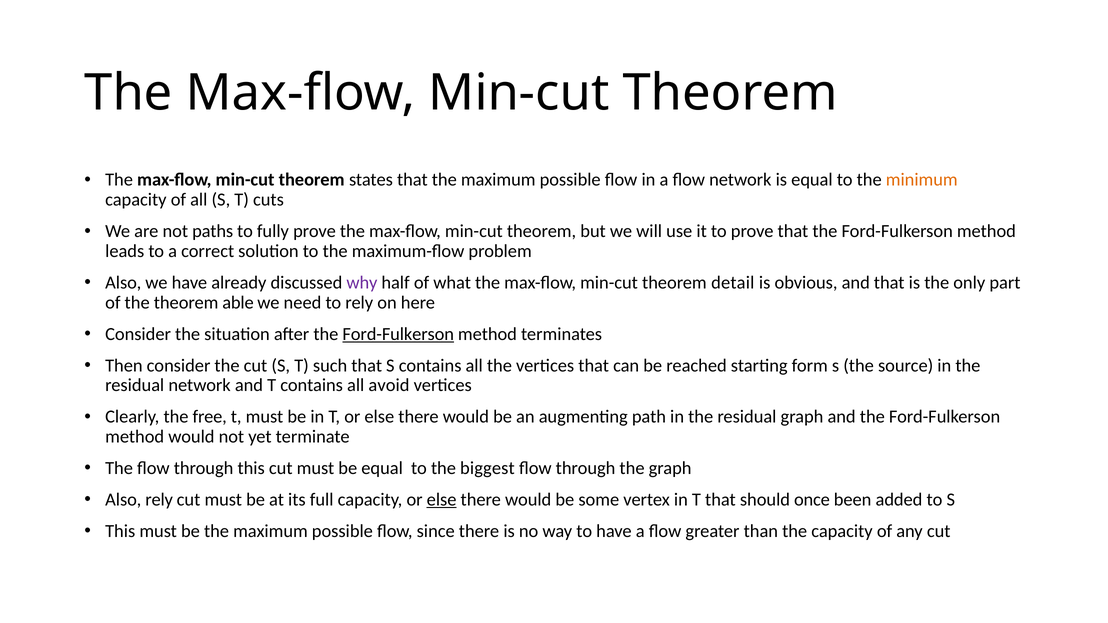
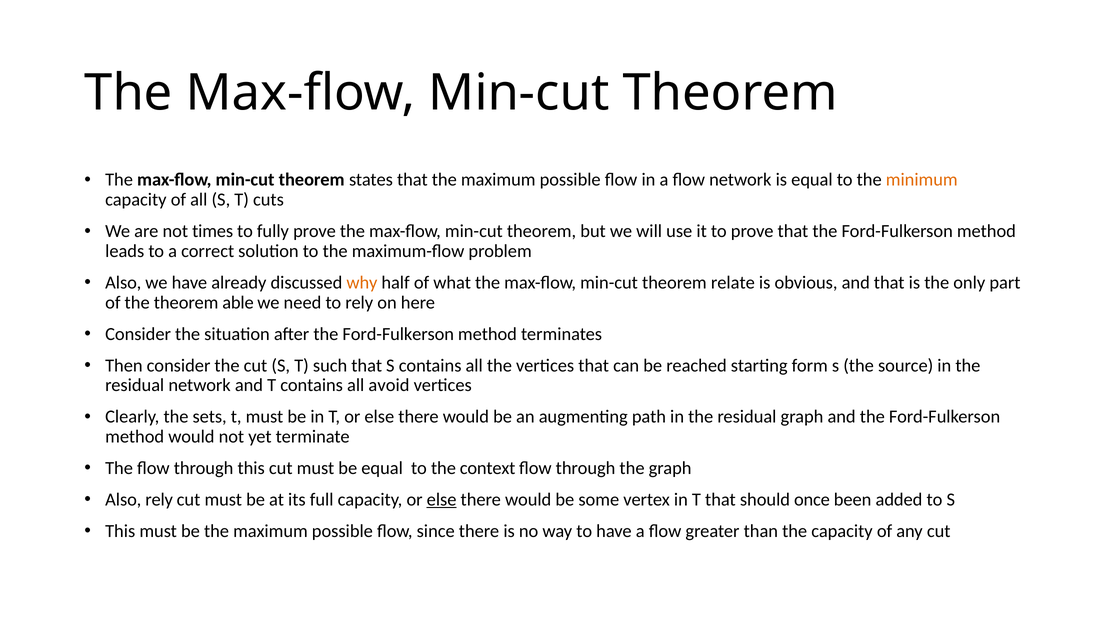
paths: paths -> times (213, 231)
why colour: purple -> orange (362, 283)
detail: detail -> relate (733, 283)
Ford-Fulkerson underline: present -> none (398, 334)
free: free -> sets (210, 417)
biggest: biggest -> context (488, 468)
